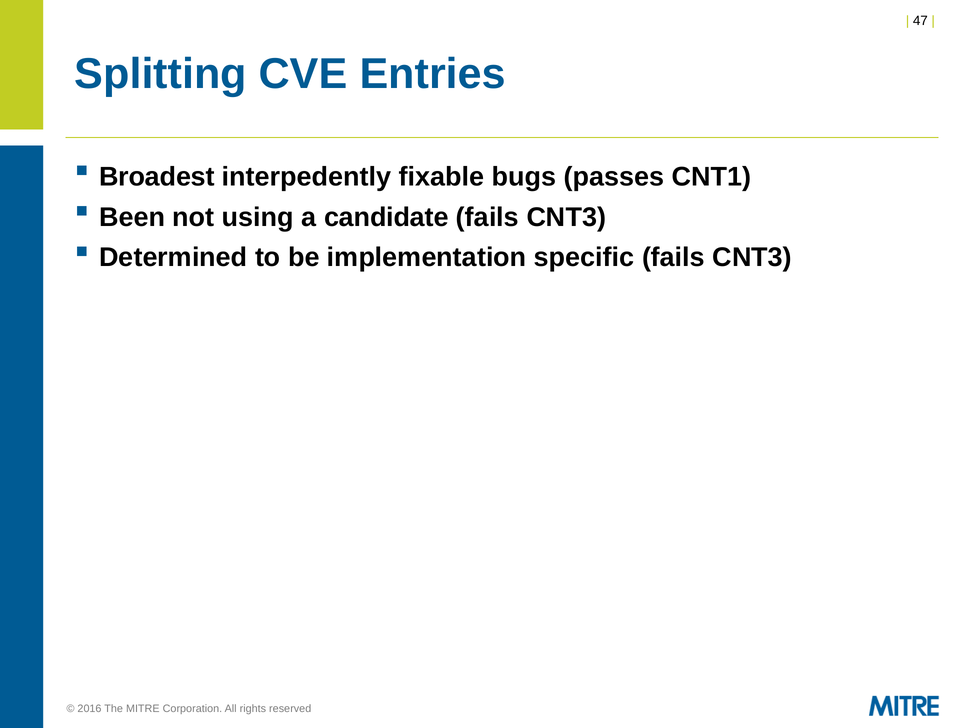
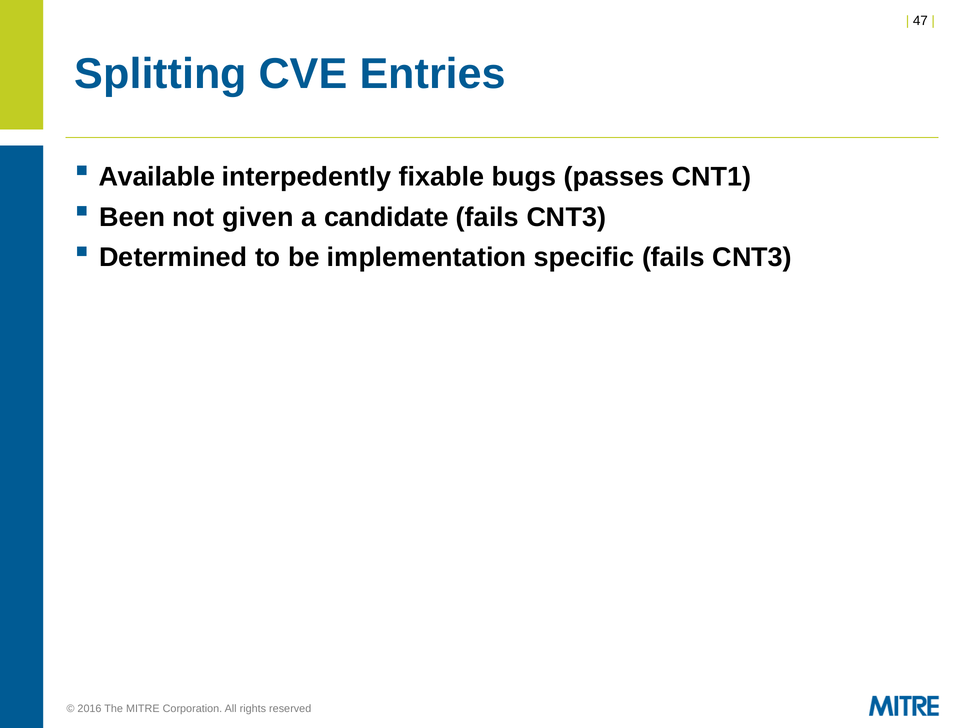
Broadest: Broadest -> Available (157, 177)
using: using -> given (258, 217)
